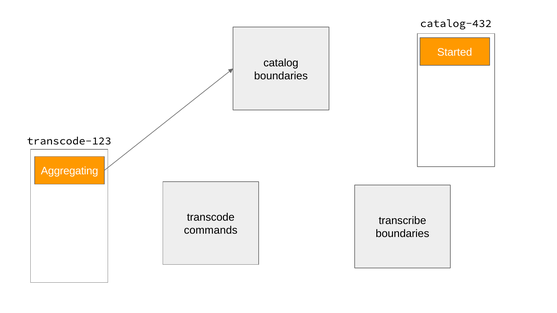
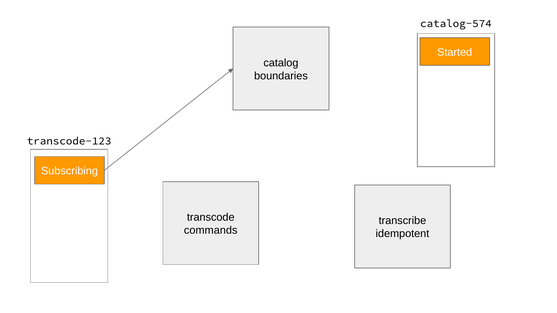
catalog-432: catalog-432 -> catalog-574 (456, 23)
Aggregating: Aggregating -> Subscribing (70, 171)
boundaries: boundaries -> idempotent (402, 234)
